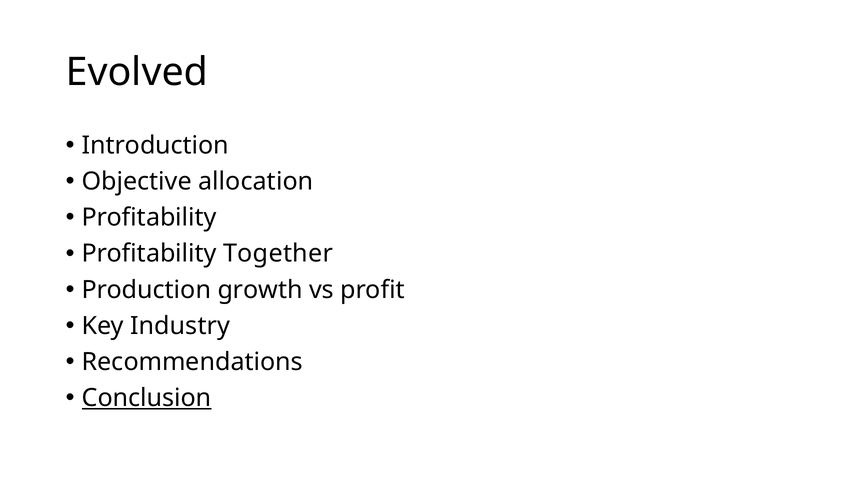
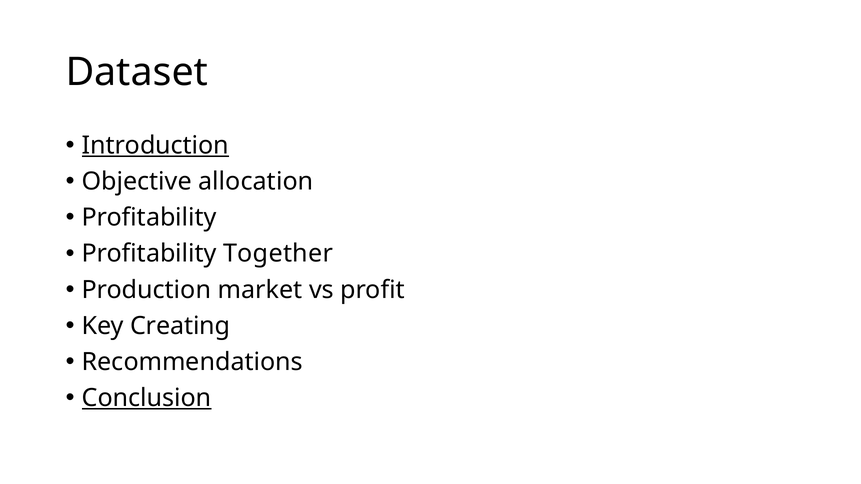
Evolved: Evolved -> Dataset (137, 72)
Introduction underline: none -> present (155, 146)
growth: growth -> market (260, 290)
Industry: Industry -> Creating (180, 326)
